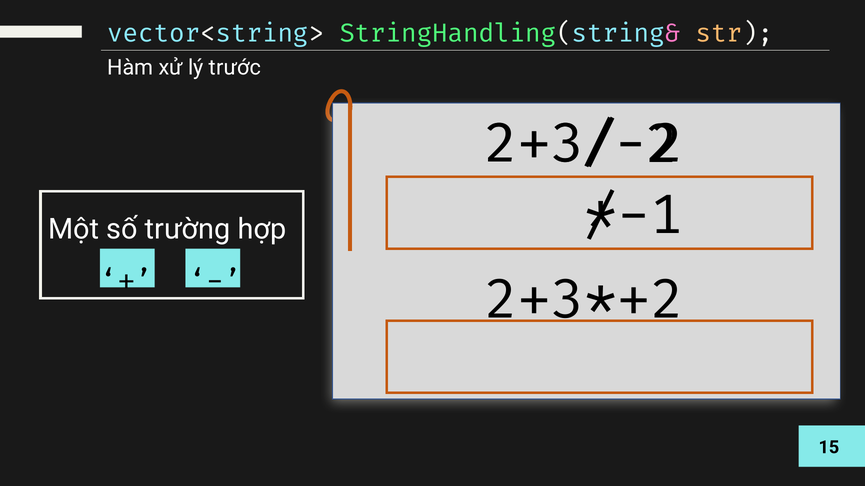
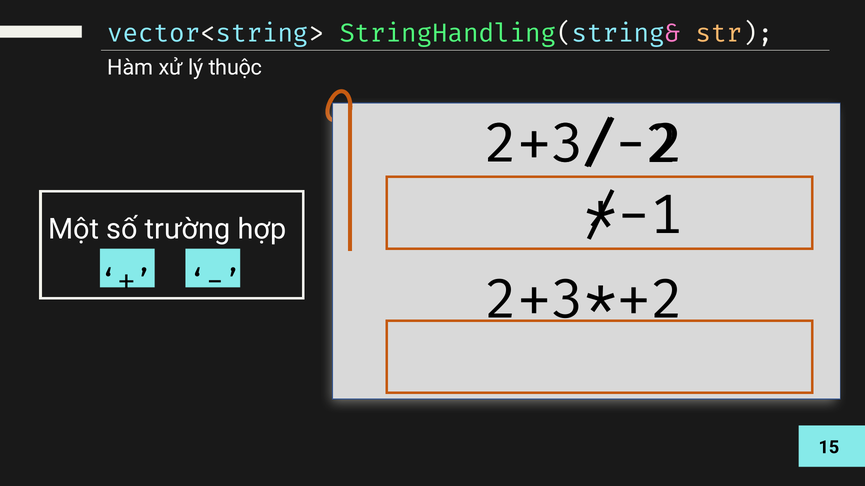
trước: trước -> thuộc (235, 68)
